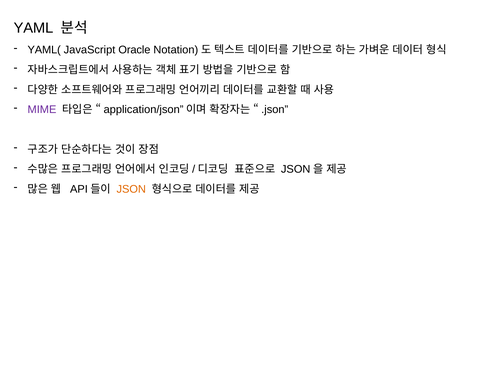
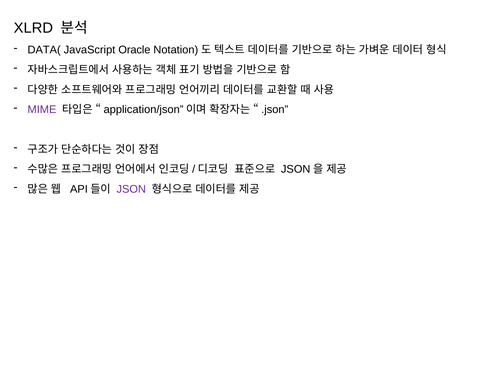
YAML: YAML -> XLRD (33, 28)
YAML(: YAML( -> DATA( (44, 50)
JSON colour: orange -> purple (131, 189)
